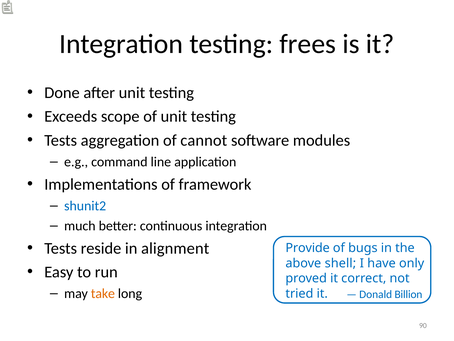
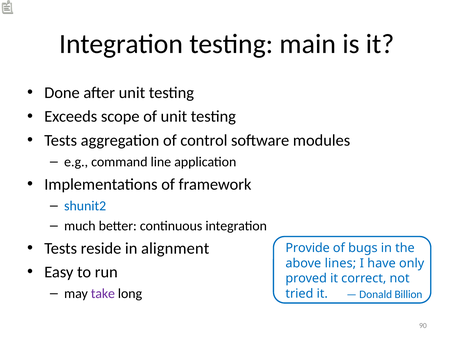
frees: frees -> main (308, 44)
cannot: cannot -> control (204, 140)
shell: shell -> lines (340, 263)
take colour: orange -> purple (103, 293)
